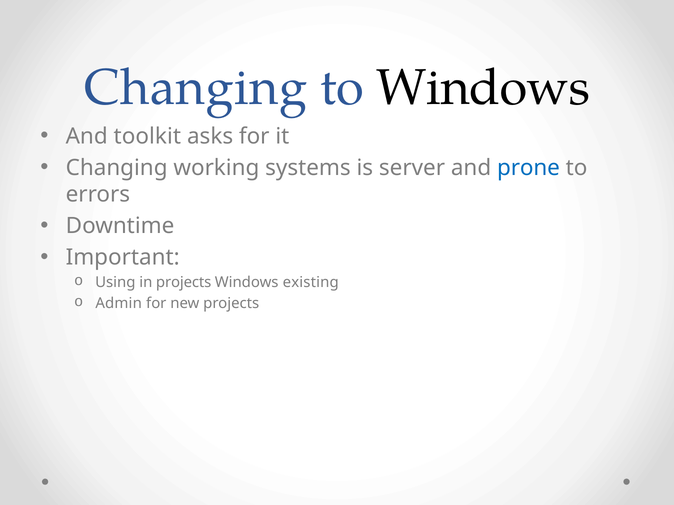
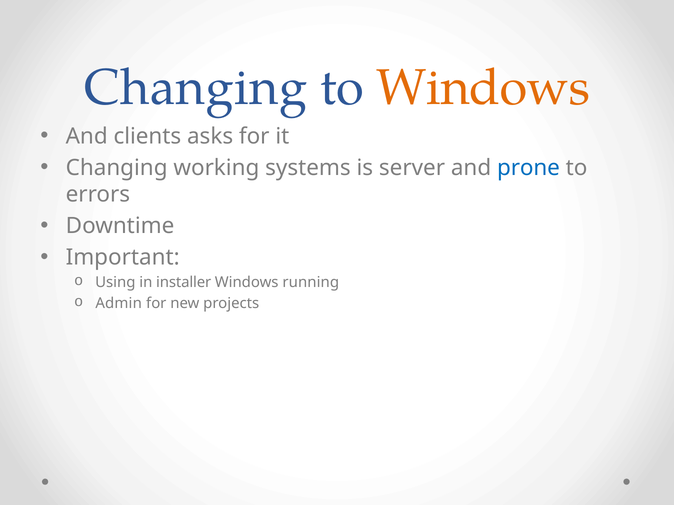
Windows colour: black -> orange (483, 88)
toolkit: toolkit -> clients (147, 136)
in projects: projects -> installer (184, 283)
existing: existing -> running (311, 283)
